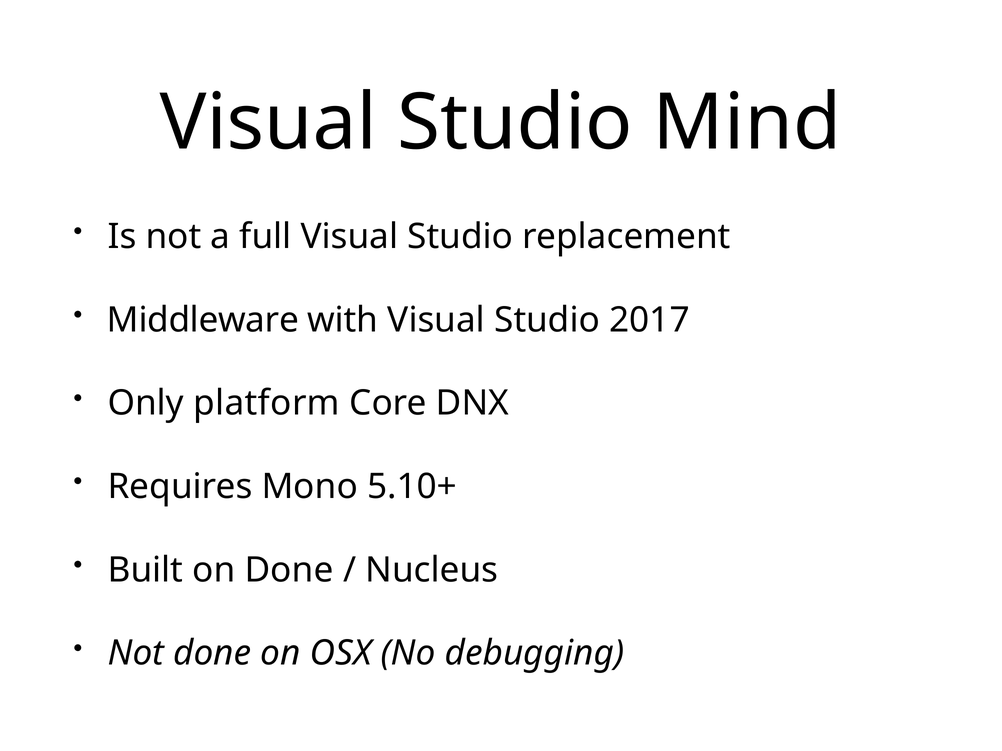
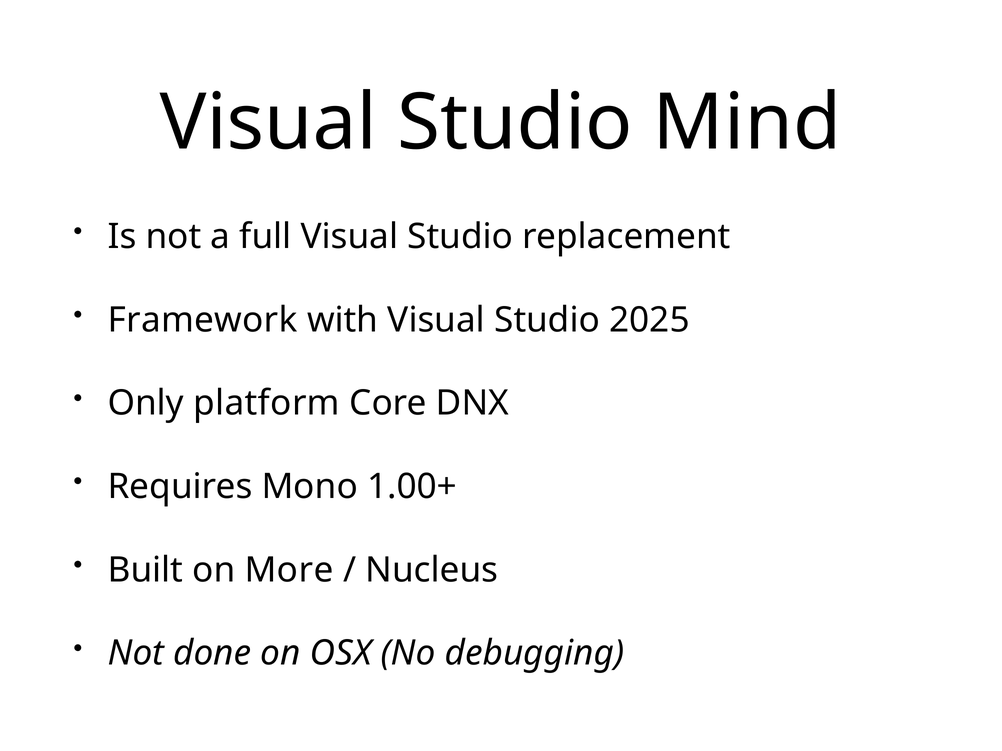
Middleware: Middleware -> Framework (203, 320)
2017: 2017 -> 2025 (649, 320)
5.10+: 5.10+ -> 1.00+ (412, 487)
on Done: Done -> More (289, 570)
